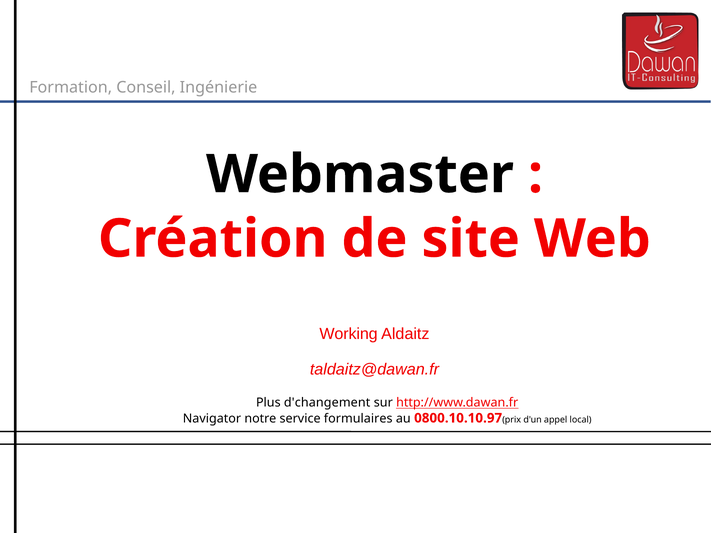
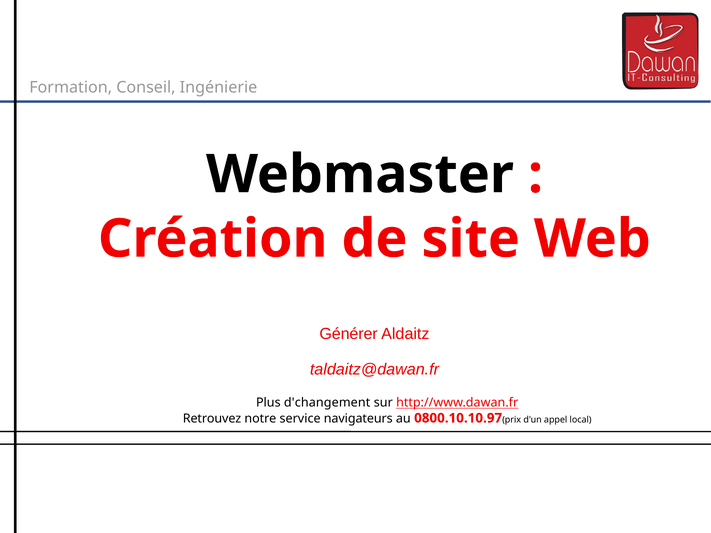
Working: Working -> Générer (349, 334)
Navigator: Navigator -> Retrouvez (212, 419)
formulaires: formulaires -> navigateurs (358, 419)
